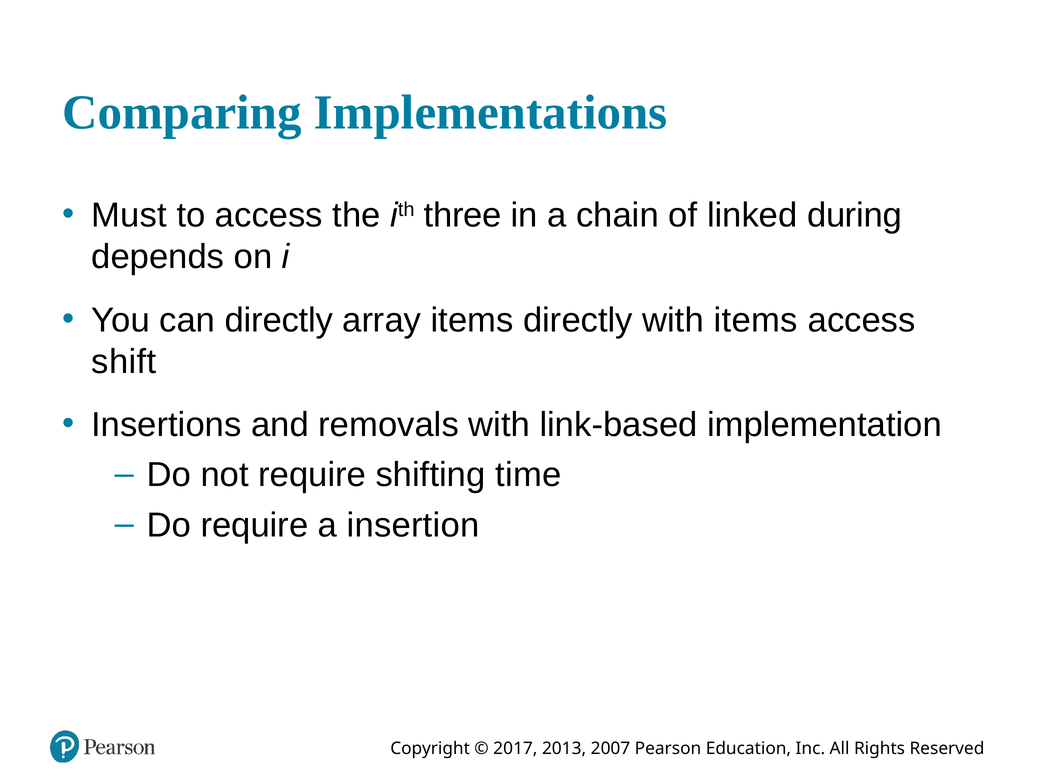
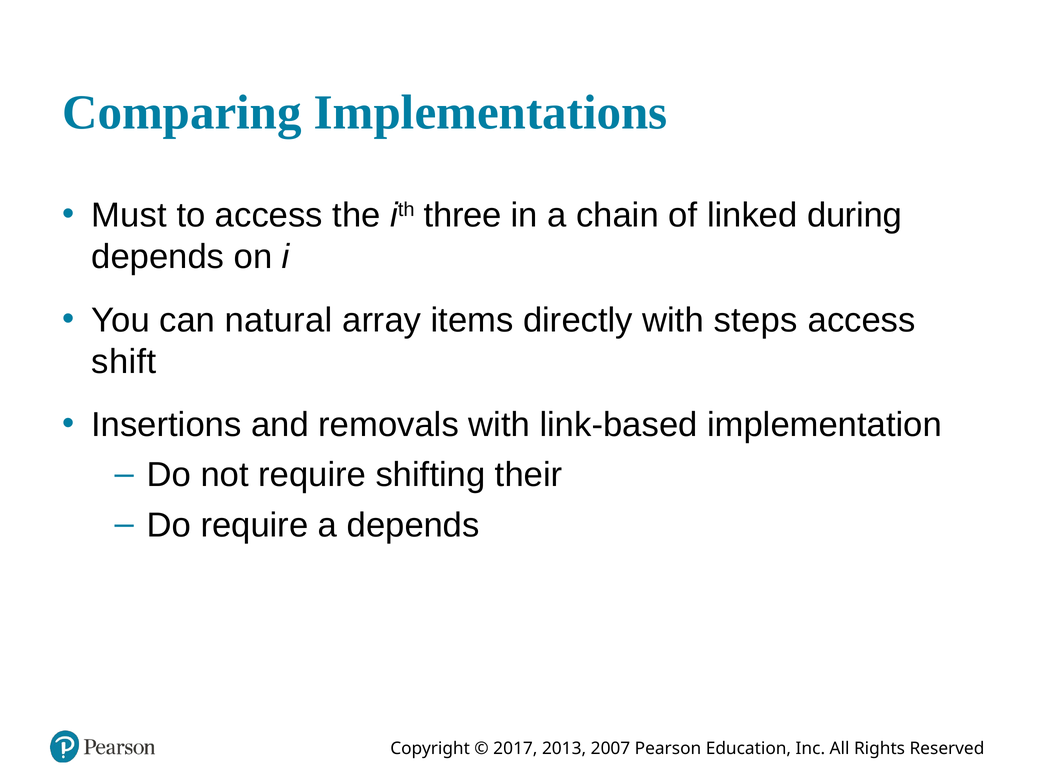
can directly: directly -> natural (279, 320)
with items: items -> steps (756, 320)
time: time -> their (529, 475)
a insertion: insertion -> depends (413, 525)
